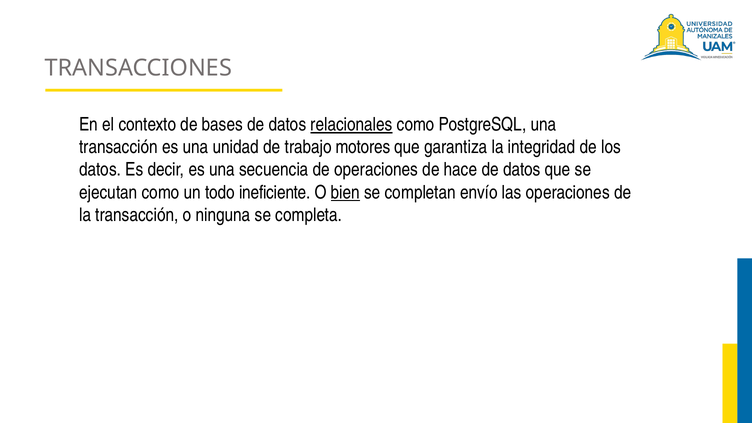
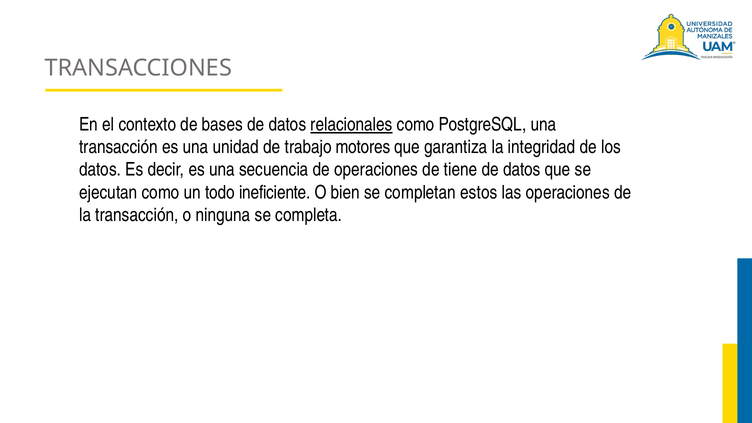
hace: hace -> tiene (461, 170)
bien underline: present -> none (345, 192)
envío: envío -> estos (479, 192)
